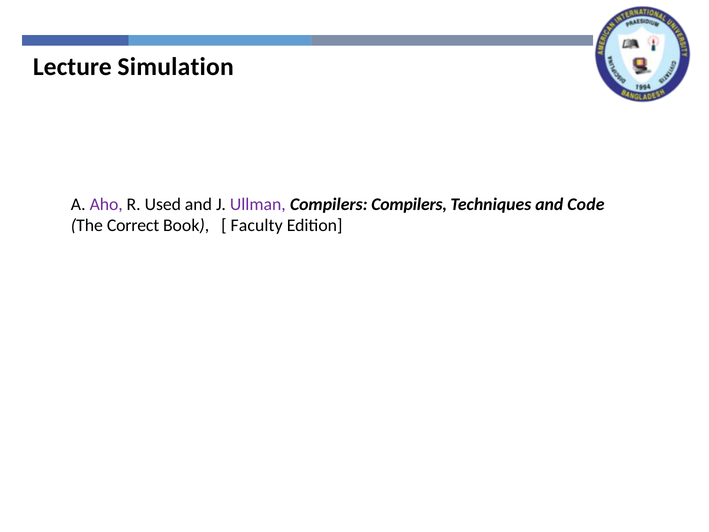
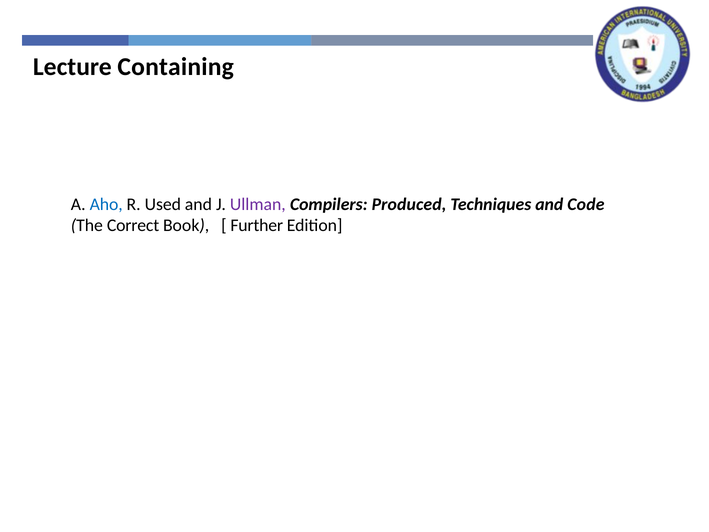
Simulation: Simulation -> Containing (176, 67)
Aho colour: purple -> blue (106, 204)
Compilers Compilers: Compilers -> Produced (409, 204)
Faculty: Faculty -> Further (257, 225)
